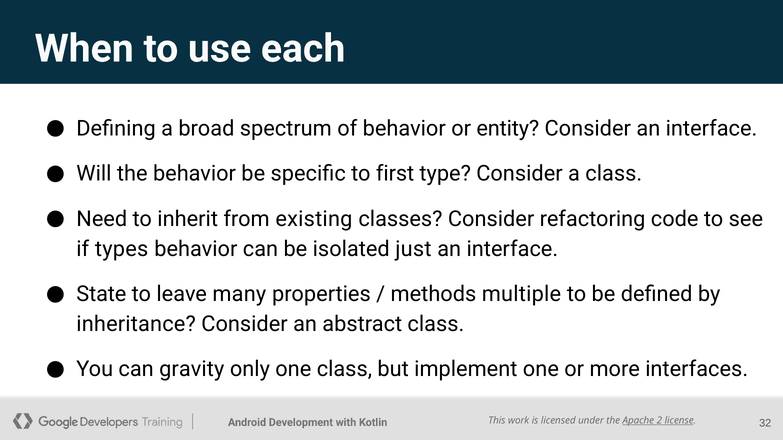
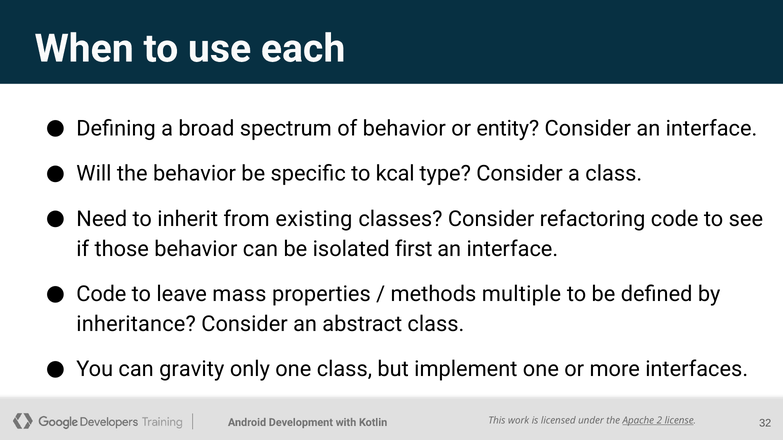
first: first -> kcal (395, 174)
types: types -> those (122, 249)
just: just -> first (414, 249)
State: State -> Code (101, 294)
many: many -> mass (239, 294)
